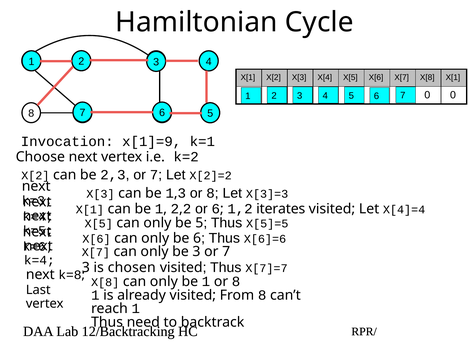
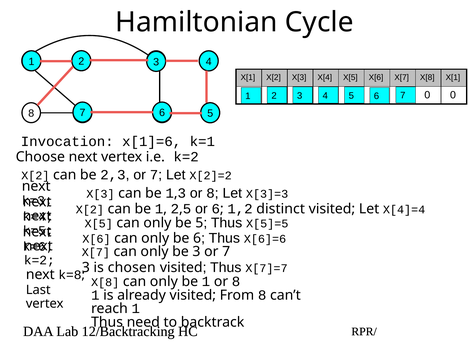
x[1]=9: x[1]=9 -> x[1]=6 (152, 142)
X[1: X[1 -> X[2 (90, 210)
2: 2 -> 5 (187, 209)
iterates: iterates -> distinct (281, 209)
k=4: k=4 -> k=2 (39, 261)
